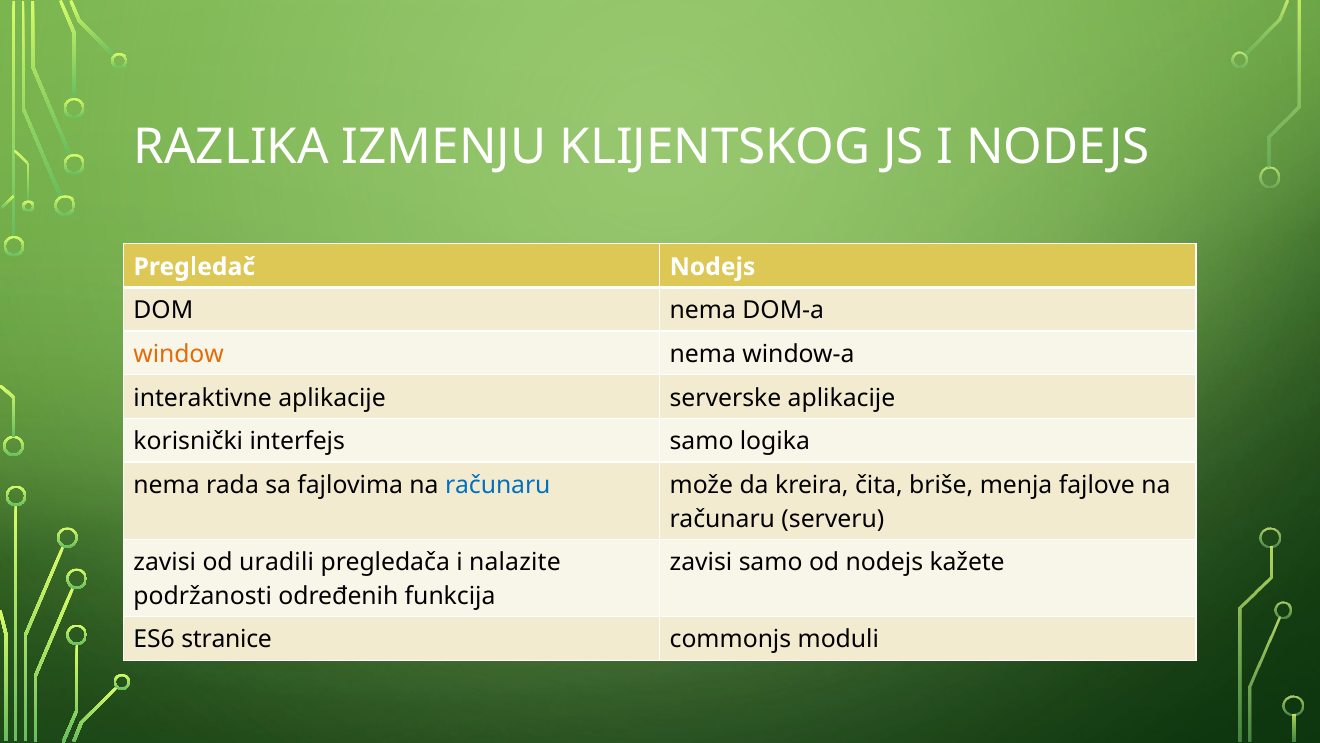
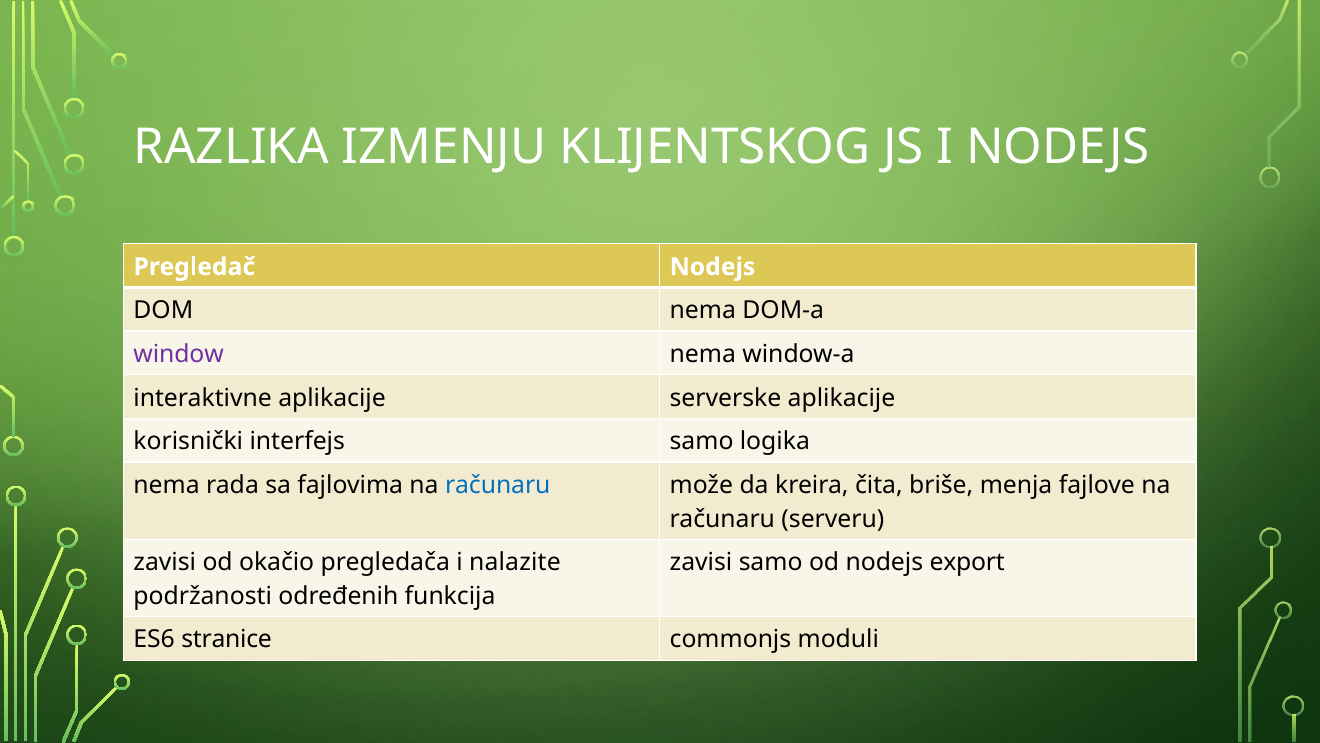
window colour: orange -> purple (179, 354)
uradili: uradili -> okačio (277, 562)
kažete: kažete -> export (967, 562)
